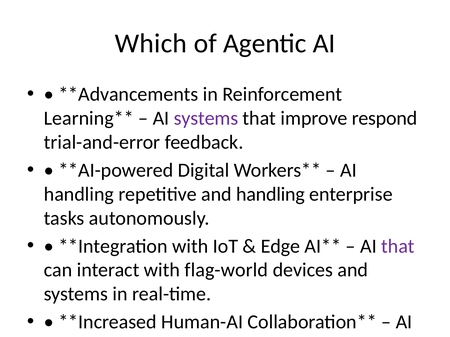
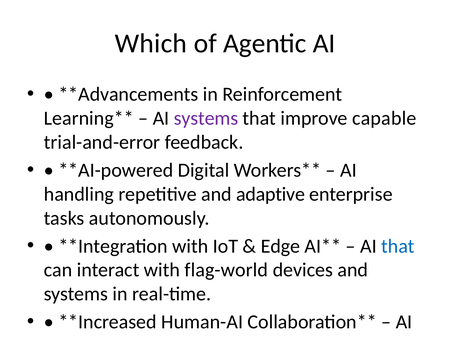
respond: respond -> capable (384, 118)
and handling: handling -> adaptive (271, 194)
that colour: purple -> blue (398, 246)
